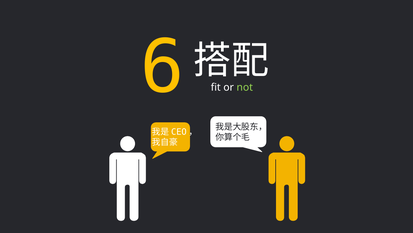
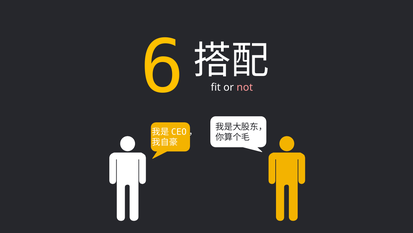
not colour: light green -> pink (245, 87)
